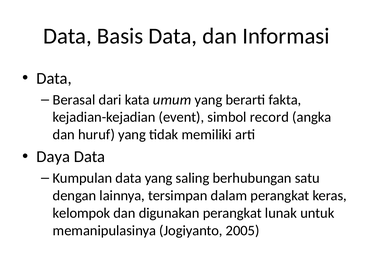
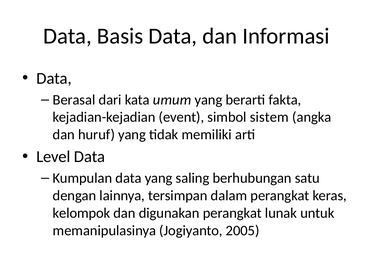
record: record -> sistem (269, 117)
Daya: Daya -> Level (53, 157)
